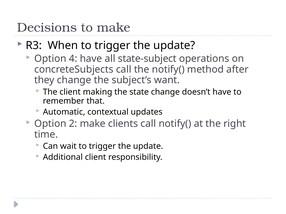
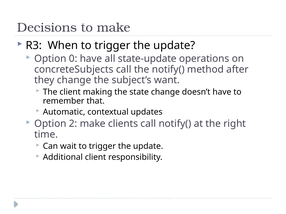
4: 4 -> 0 (73, 59)
state-subject: state-subject -> state-update (147, 59)
